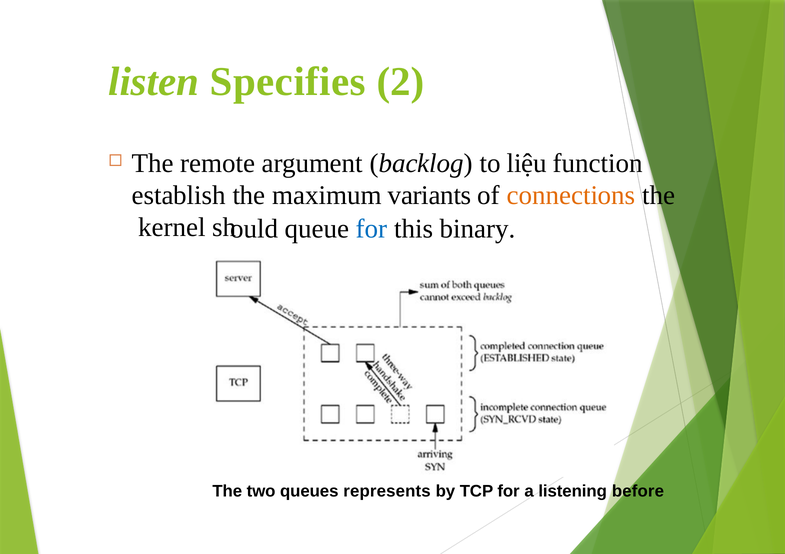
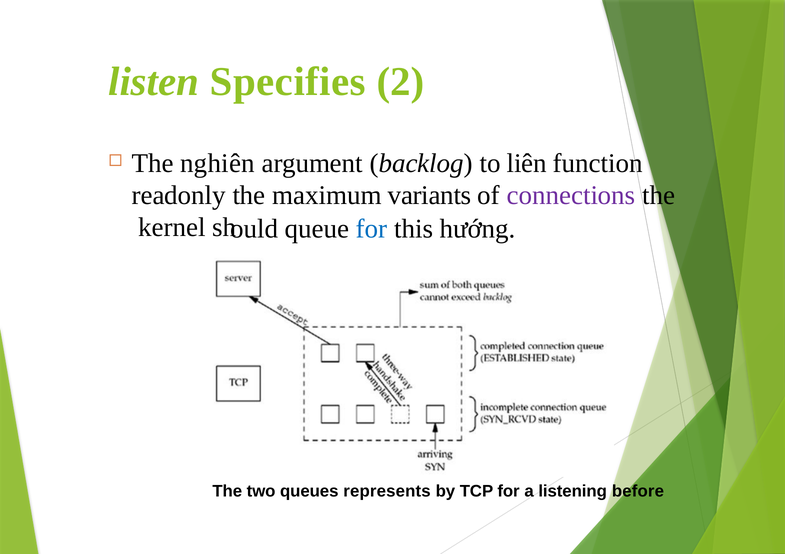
remote: remote -> nghiên (218, 164)
liệu: liệu -> liên (527, 164)
establish: establish -> readonly (179, 196)
connections colour: orange -> purple (571, 196)
binary: binary -> hướng (478, 229)
